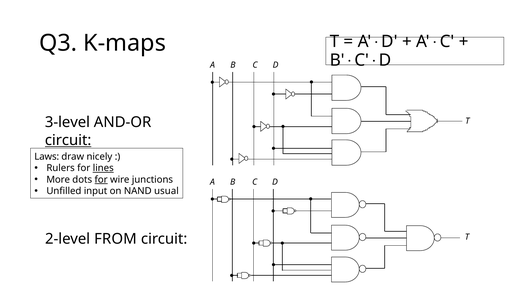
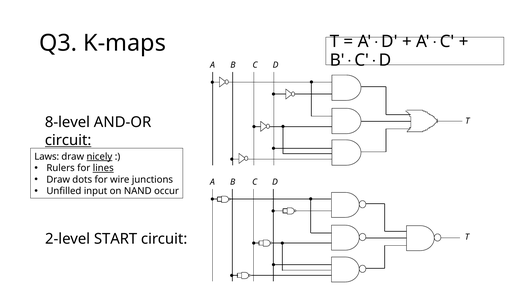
3-level: 3-level -> 8-level (67, 122)
nicely underline: none -> present (99, 157)
More: More -> Draw (58, 180)
for underline: present -> none (101, 180)
usual: usual -> occur (167, 191)
FROM: FROM -> START (116, 239)
